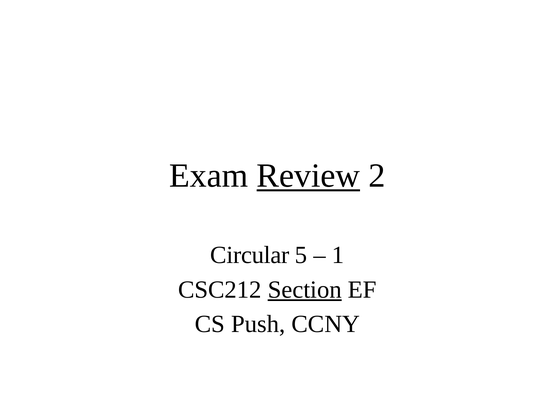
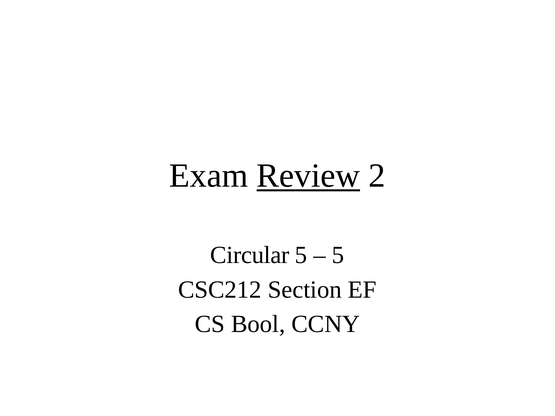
1: 1 -> 5 (338, 255)
Section underline: present -> none (305, 290)
Push: Push -> Bool (258, 324)
